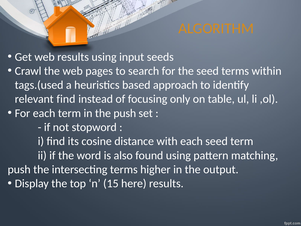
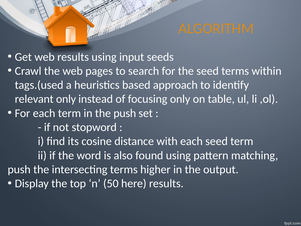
relevant find: find -> only (66, 99)
15: 15 -> 50 (111, 183)
